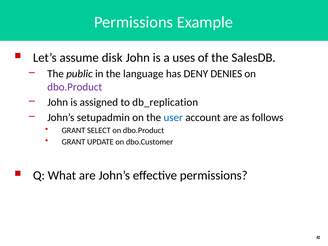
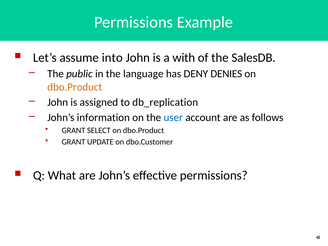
disk: disk -> into (112, 58)
uses: uses -> with (184, 58)
dbo.Product colour: purple -> orange (75, 87)
setupadmin: setupadmin -> information (103, 118)
